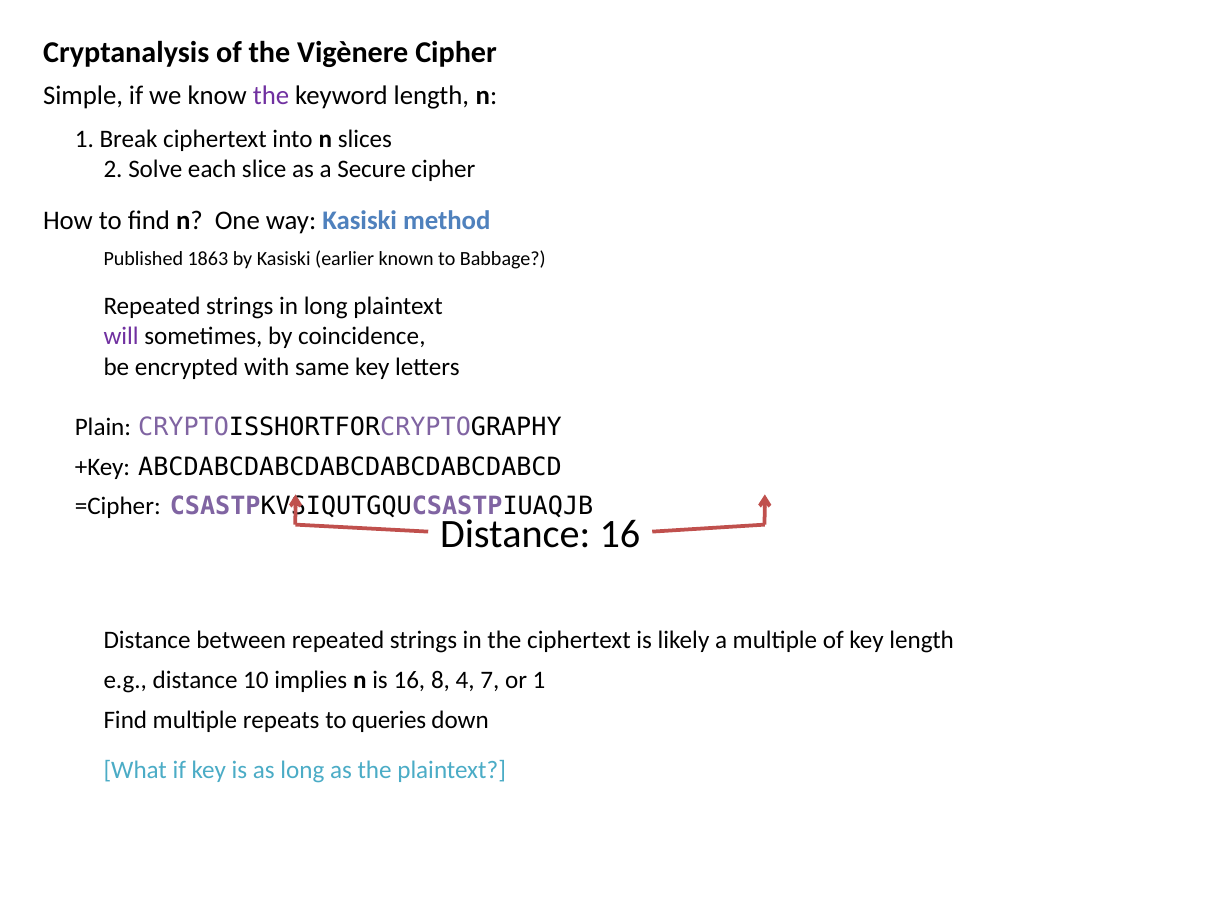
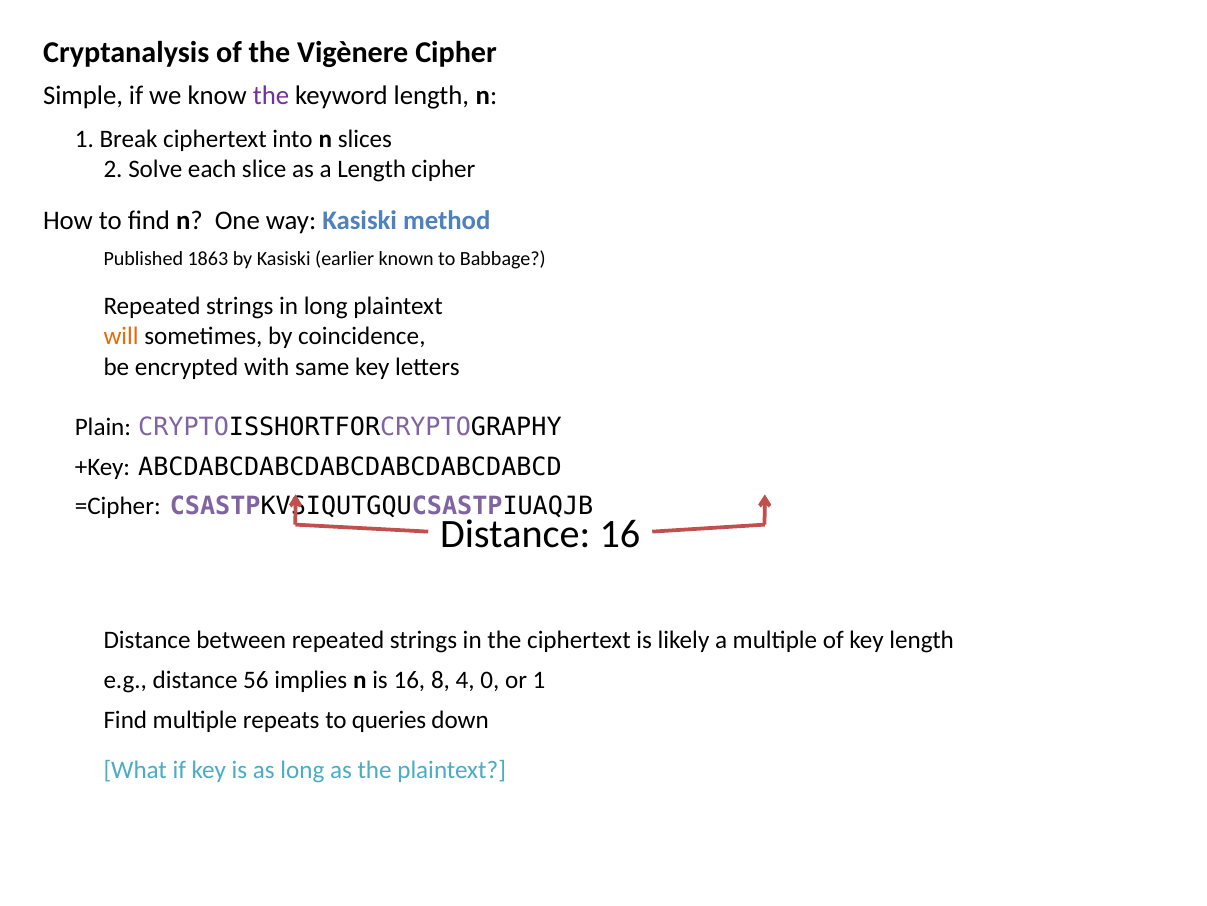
a Secure: Secure -> Length (372, 169)
will colour: purple -> orange (121, 336)
10: 10 -> 56 (256, 680)
7: 7 -> 0 (490, 680)
